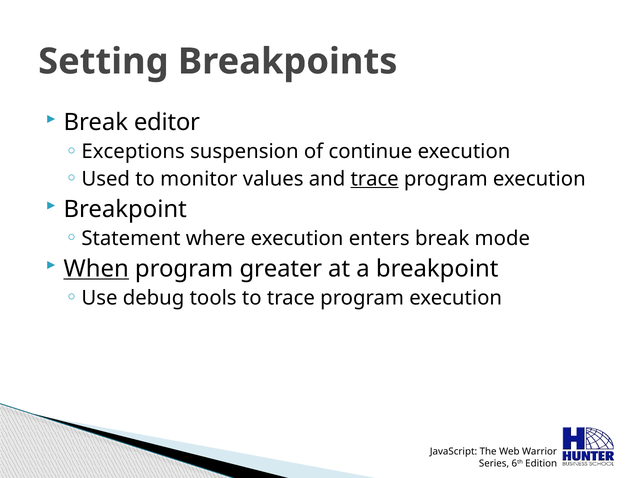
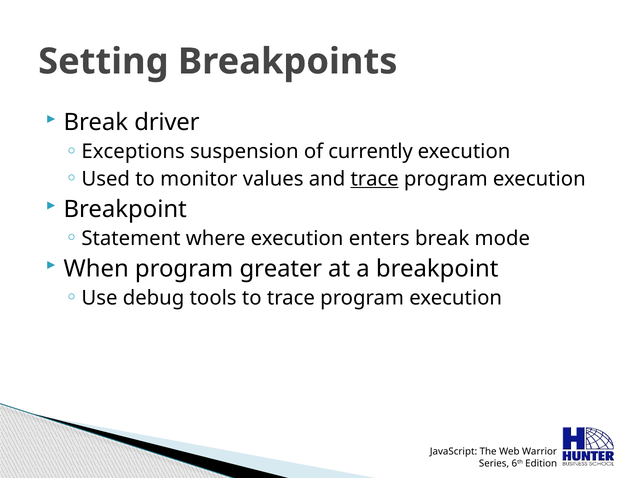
editor: editor -> driver (167, 122)
continue: continue -> currently (371, 152)
When underline: present -> none (96, 269)
